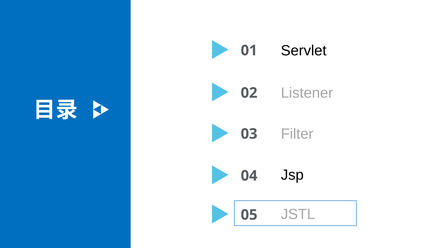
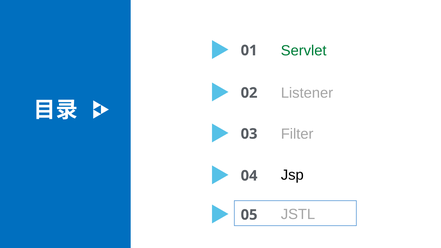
Servlet colour: black -> green (304, 51)
